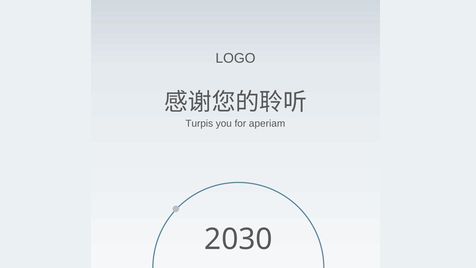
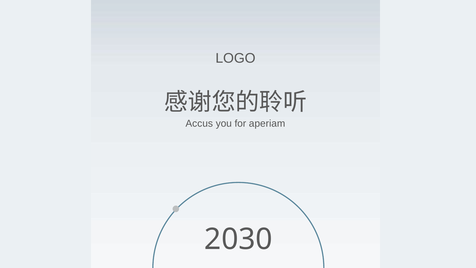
Turpis: Turpis -> Accus (199, 124)
